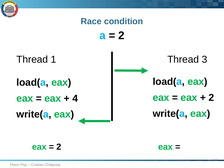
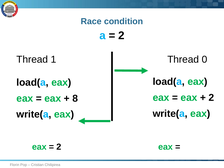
3: 3 -> 0 (204, 59)
4: 4 -> 8 (75, 98)
